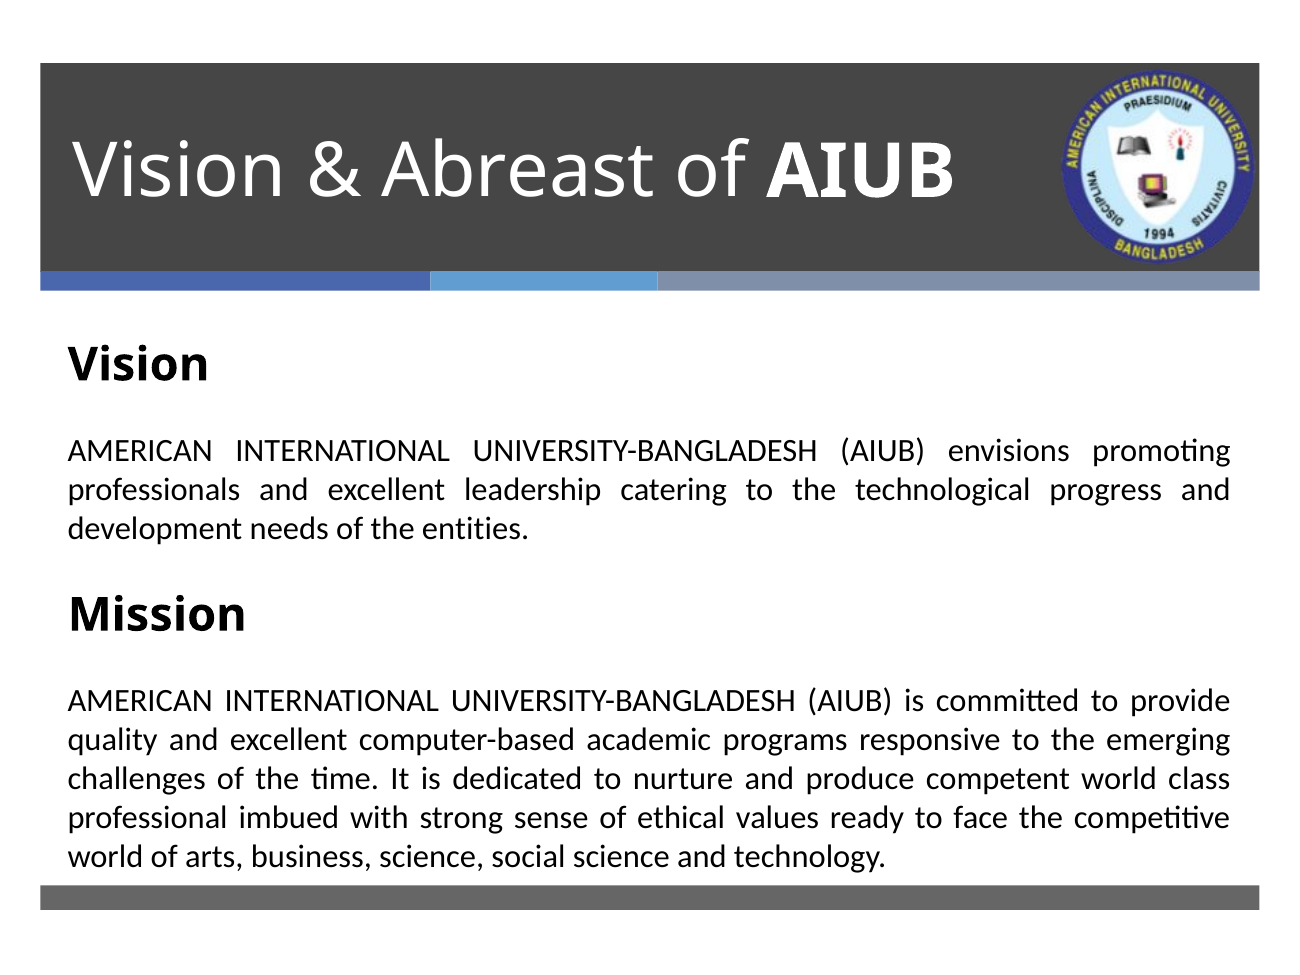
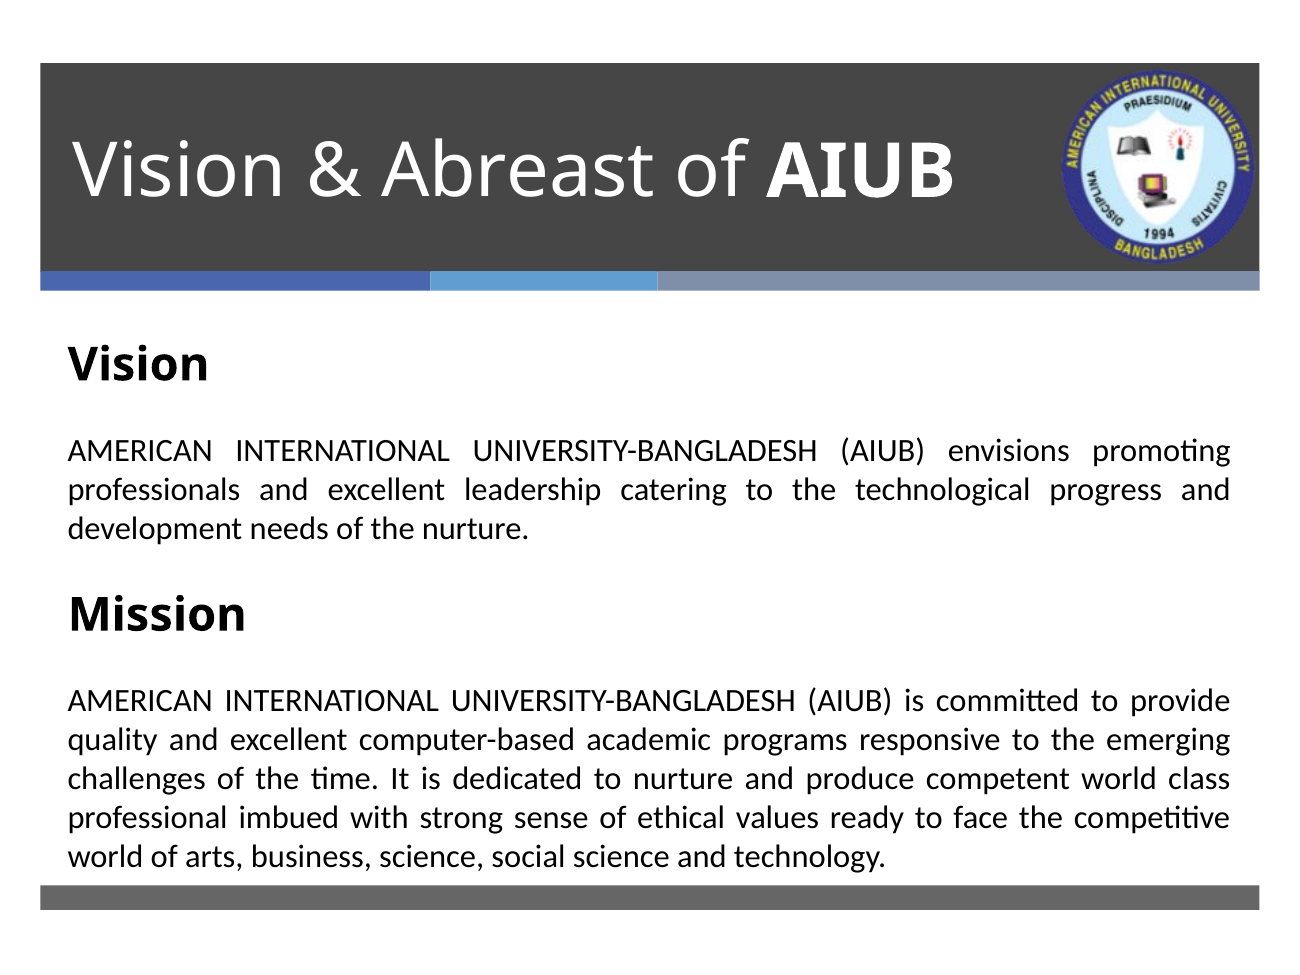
the entities: entities -> nurture (476, 528)
